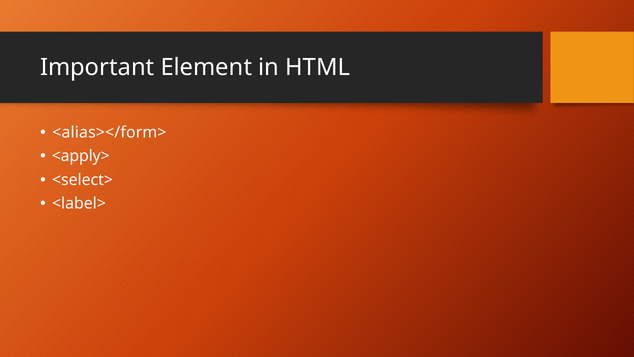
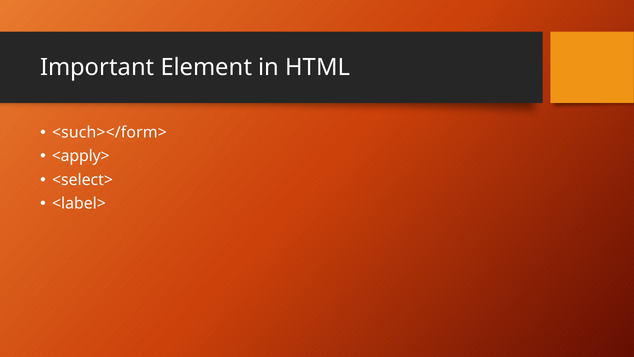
<alias></form>: <alias></form> -> <such></form> (109, 132)
